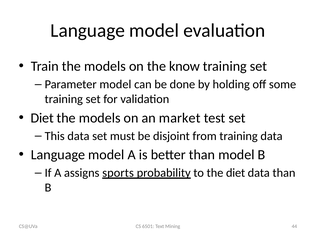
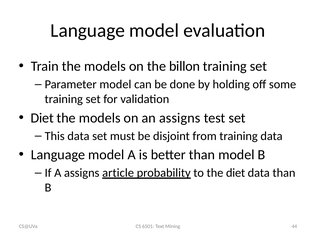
know: know -> billon (185, 66)
an market: market -> assigns (180, 118)
sports: sports -> article (118, 173)
